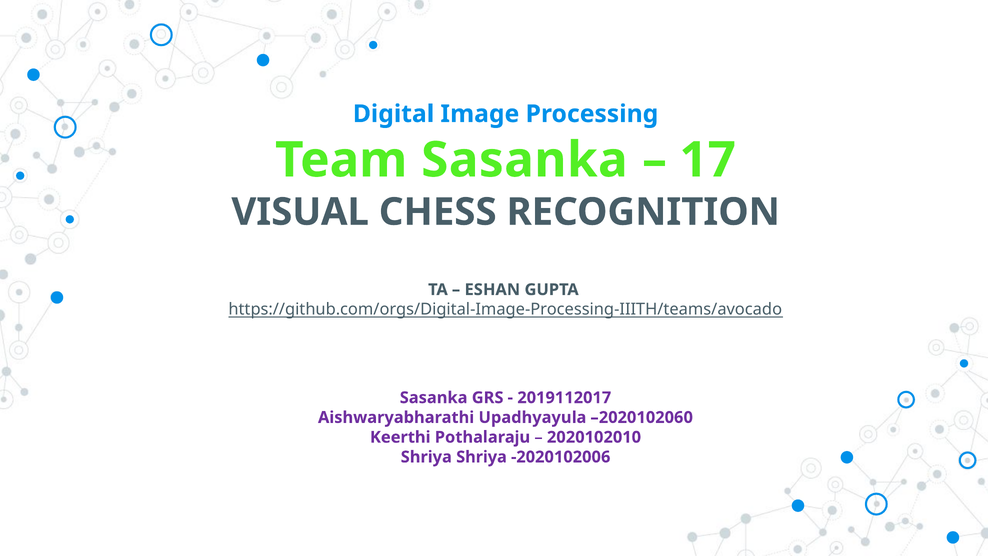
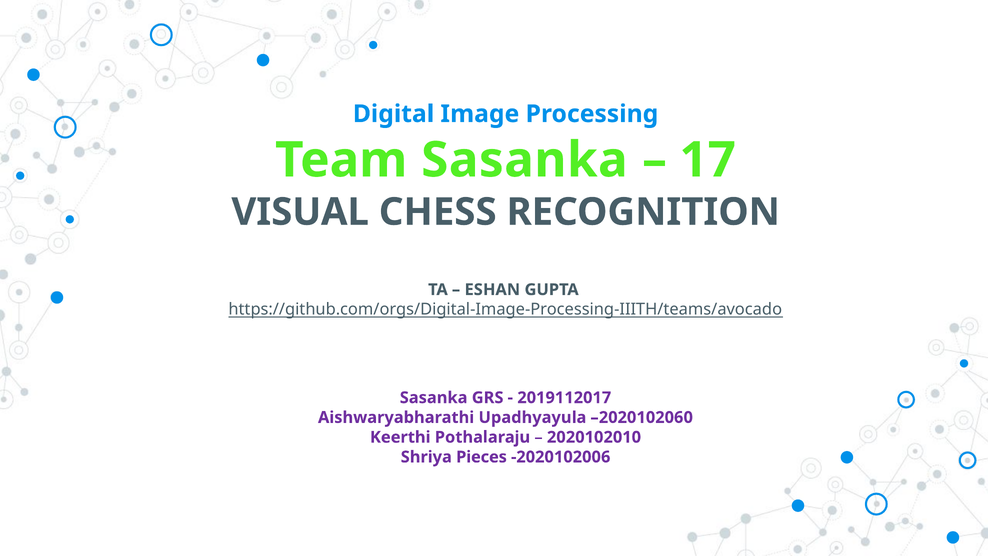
Shriya Shriya: Shriya -> Pieces (482, 457)
